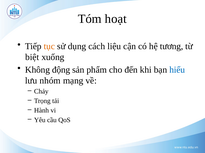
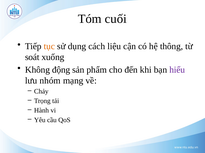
hoạt: hoạt -> cuối (116, 19)
tương: tương -> thông (172, 46)
biệt: biệt -> soát (32, 57)
hiểu colour: blue -> purple (177, 70)
